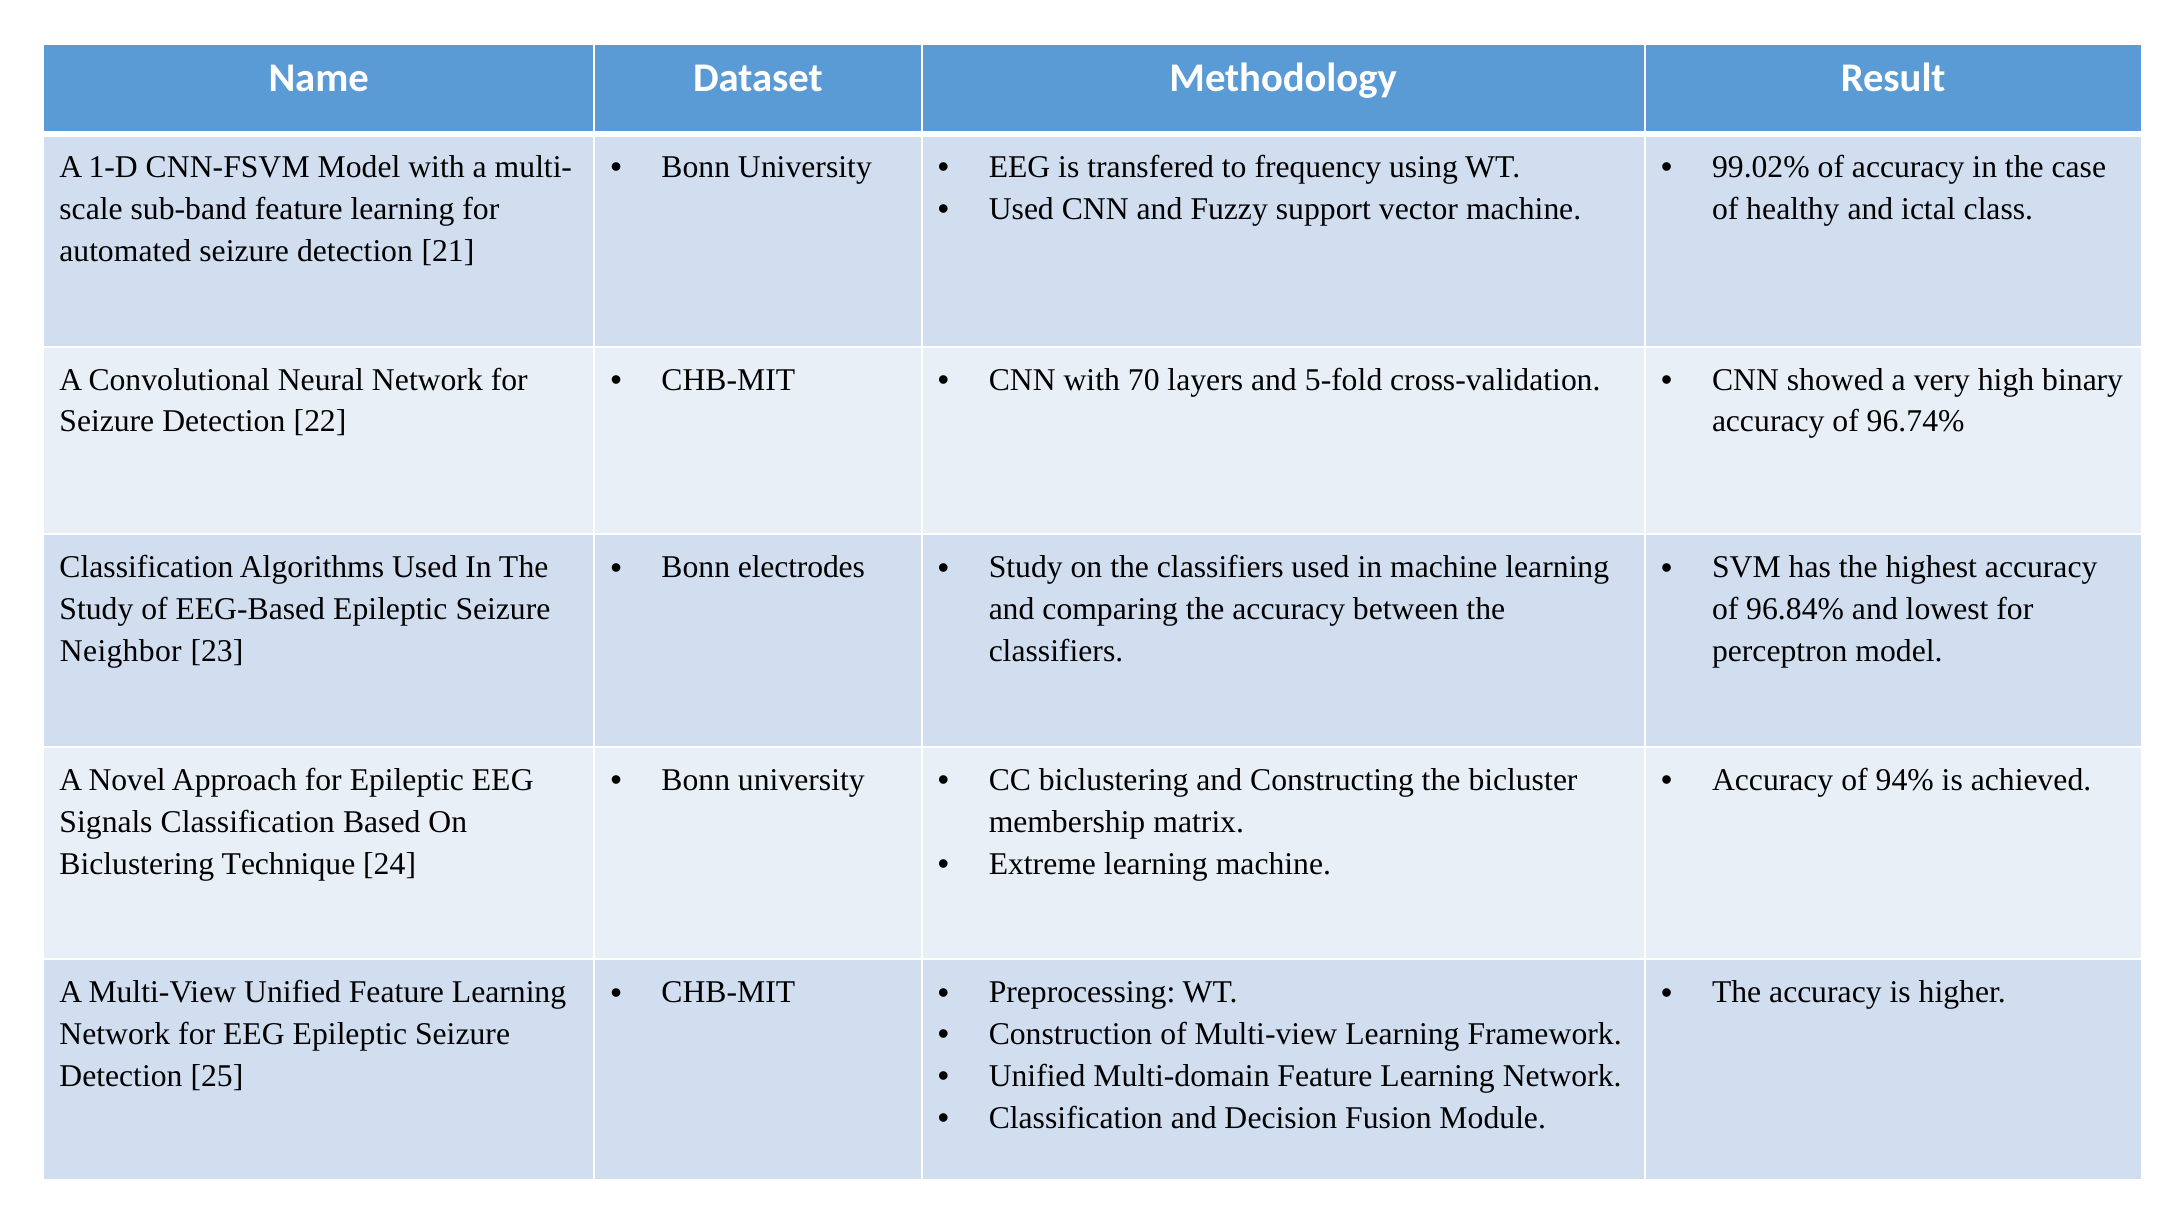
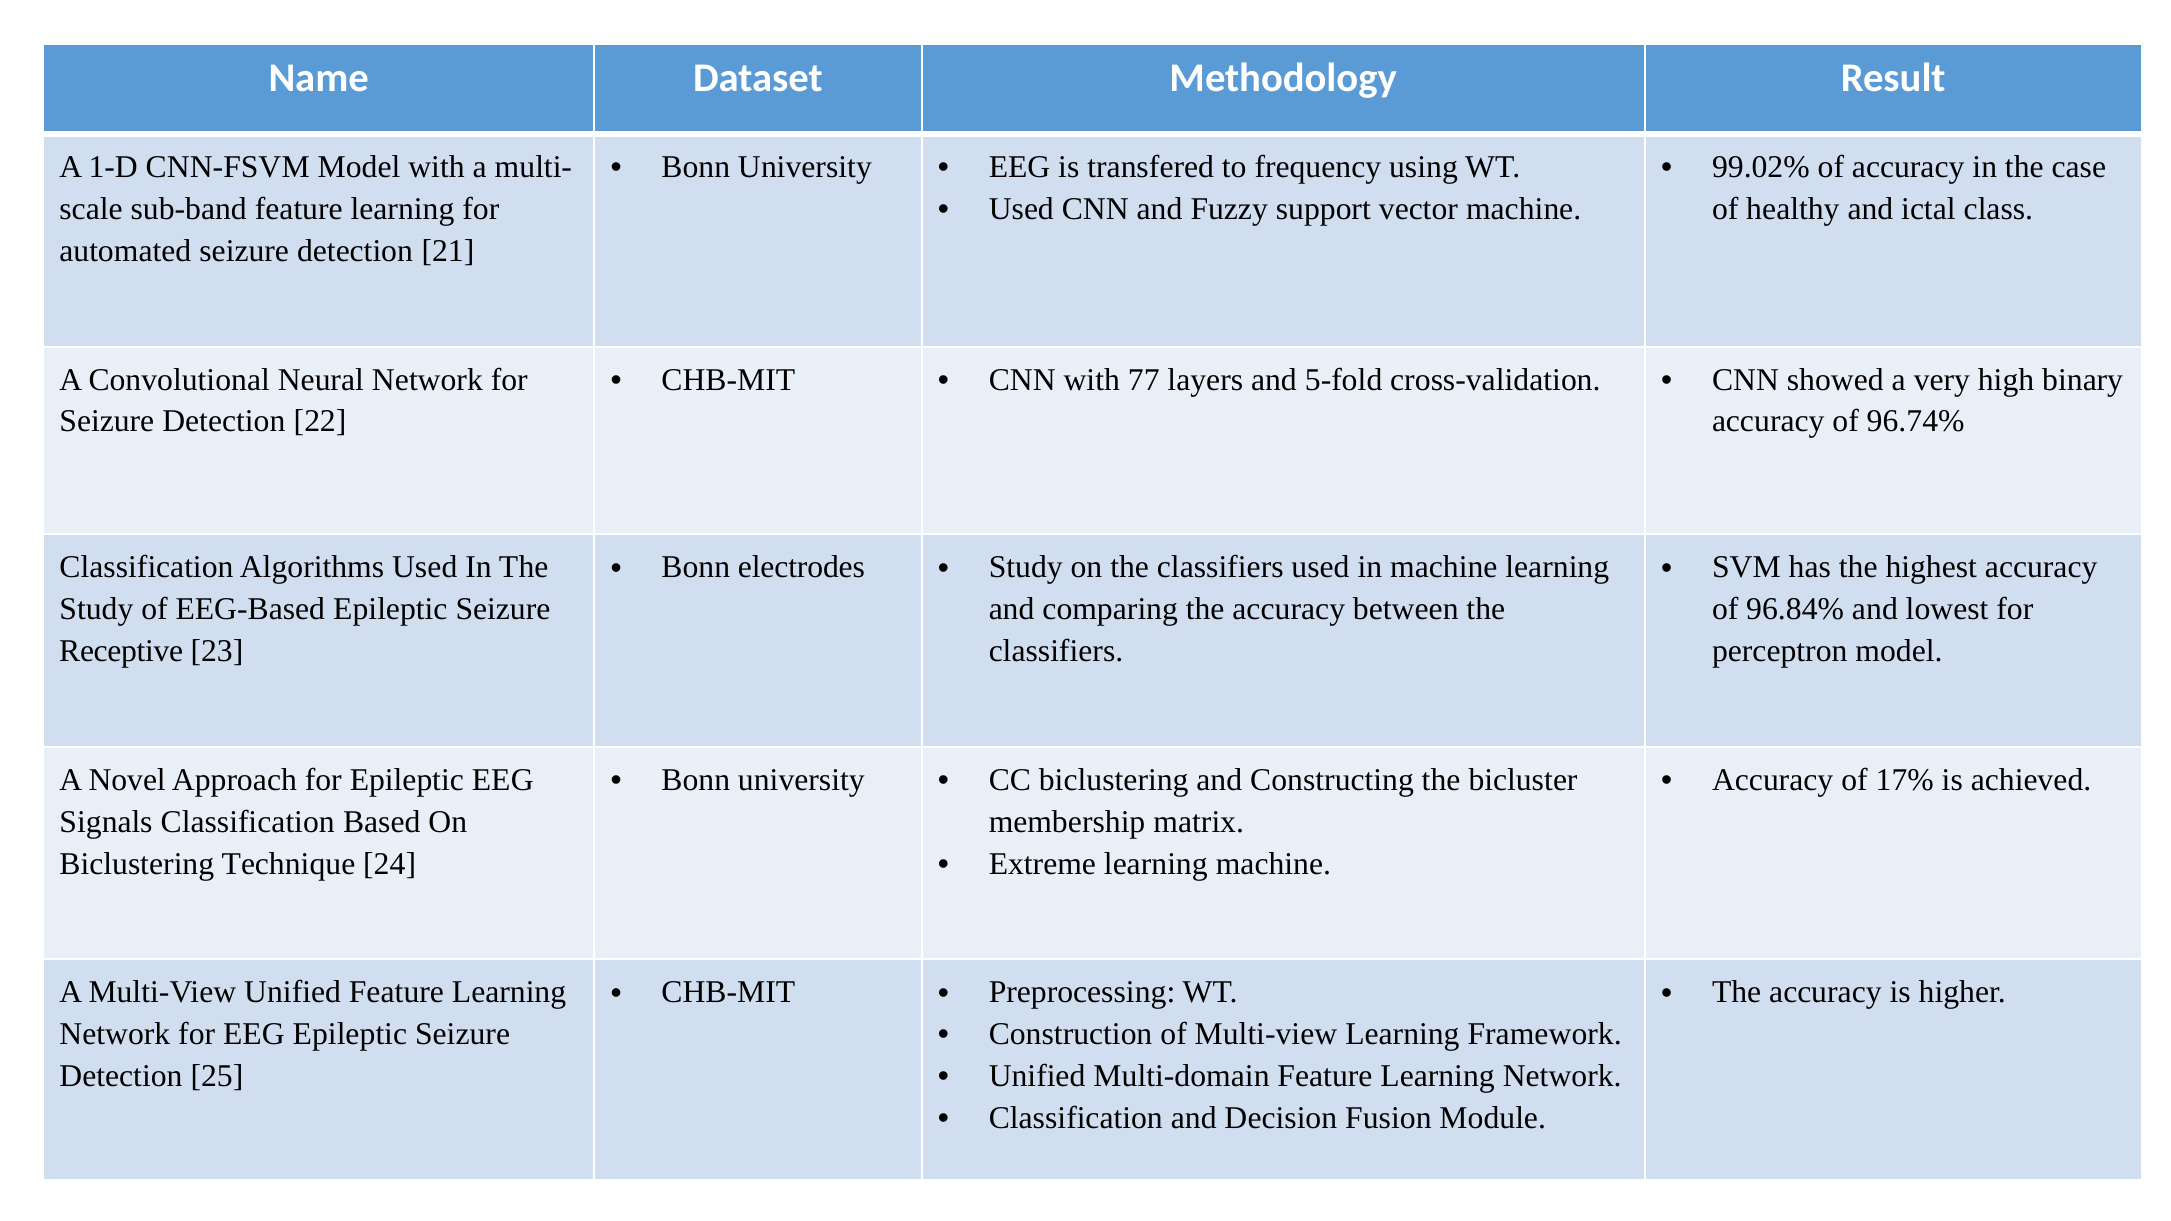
70: 70 -> 77 (1144, 380)
Neighbor: Neighbor -> Receptive (121, 651)
94%: 94% -> 17% (1905, 780)
